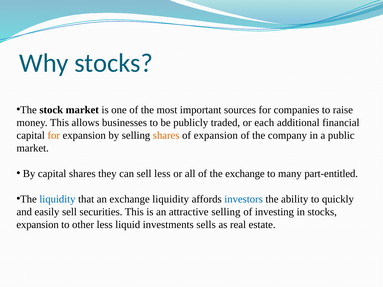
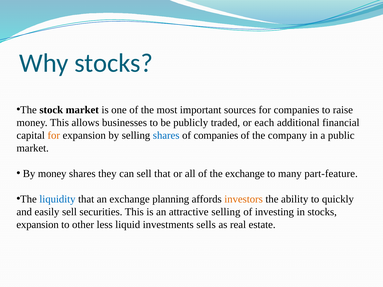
shares colour: orange -> blue (166, 135)
of expansion: expansion -> companies (216, 135)
By capital: capital -> money (52, 174)
sell less: less -> that (162, 174)
part-entitled: part-entitled -> part-feature (331, 174)
exchange liquidity: liquidity -> planning (171, 199)
investors colour: blue -> orange (244, 199)
